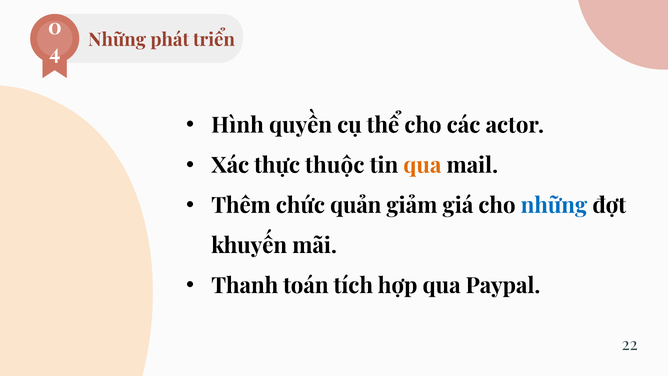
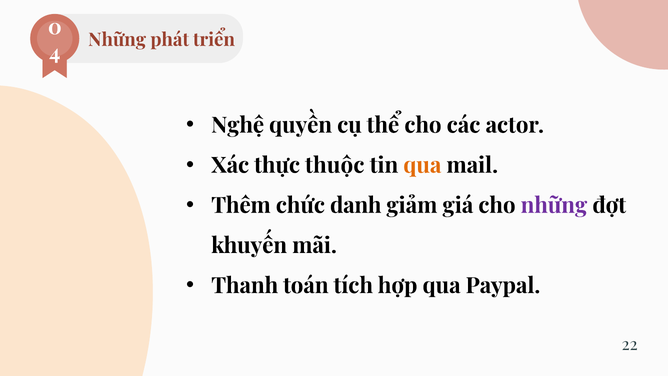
Hình: Hình -> Nghệ (238, 125)
quản: quản -> danh (356, 205)
những colour: blue -> purple (554, 205)
